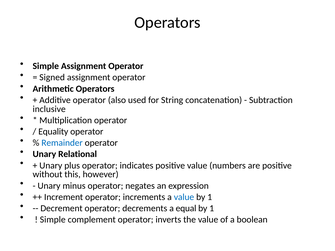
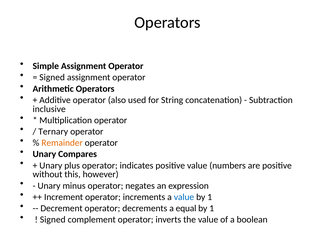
Equality: Equality -> Ternary (53, 132)
Remainder colour: blue -> orange (62, 143)
Relational: Relational -> Compares (78, 154)
Simple: Simple -> Signed (53, 220)
